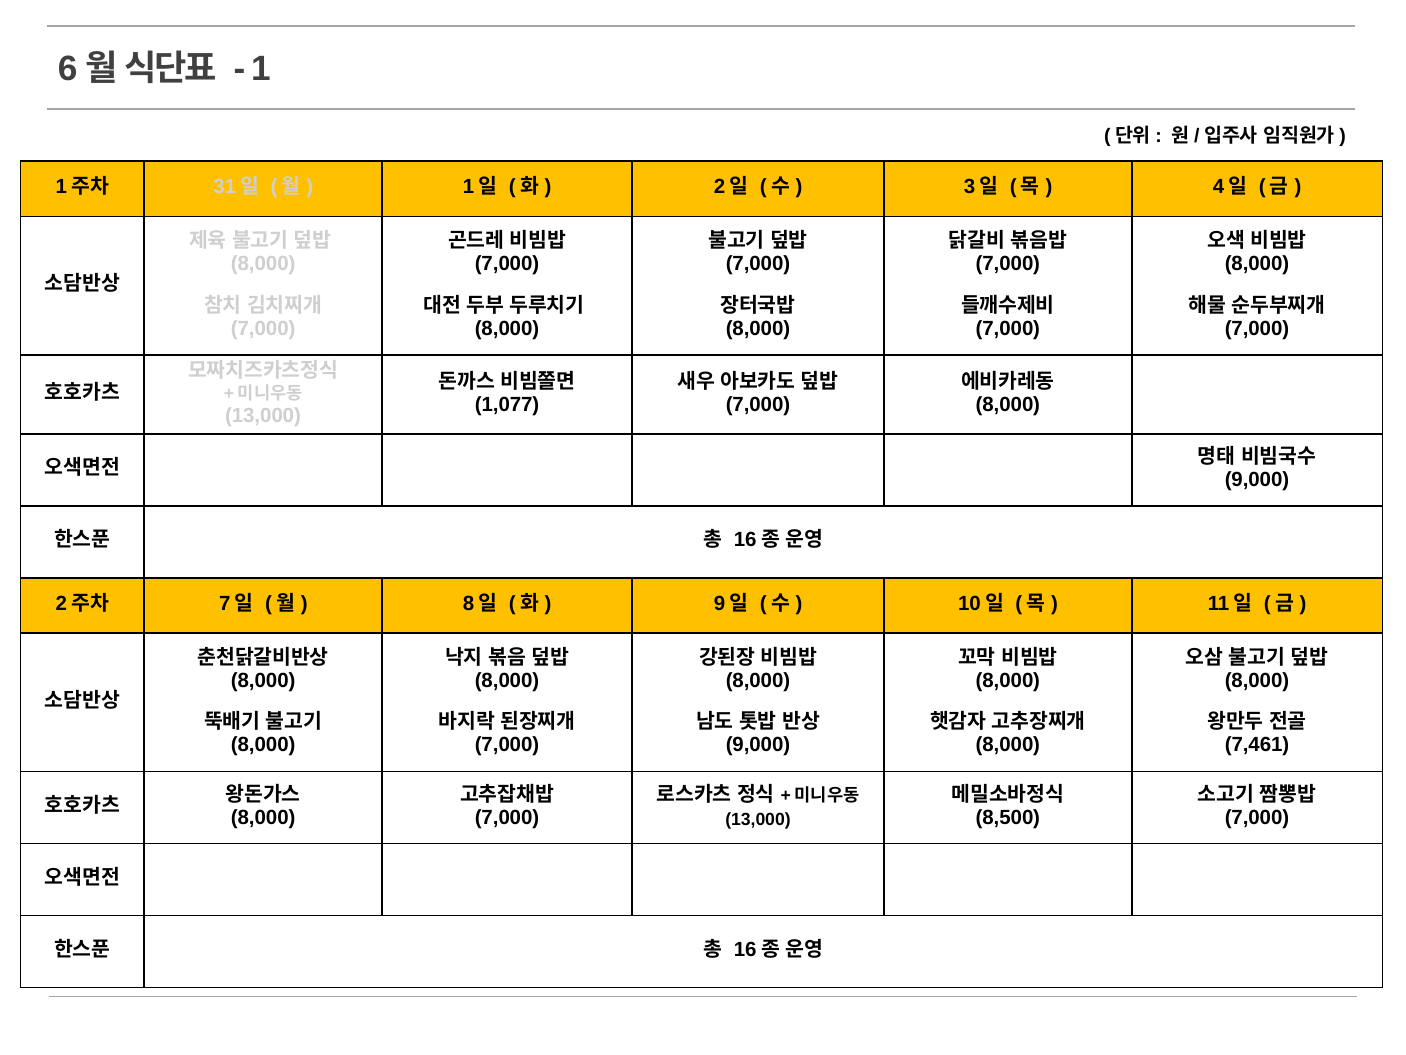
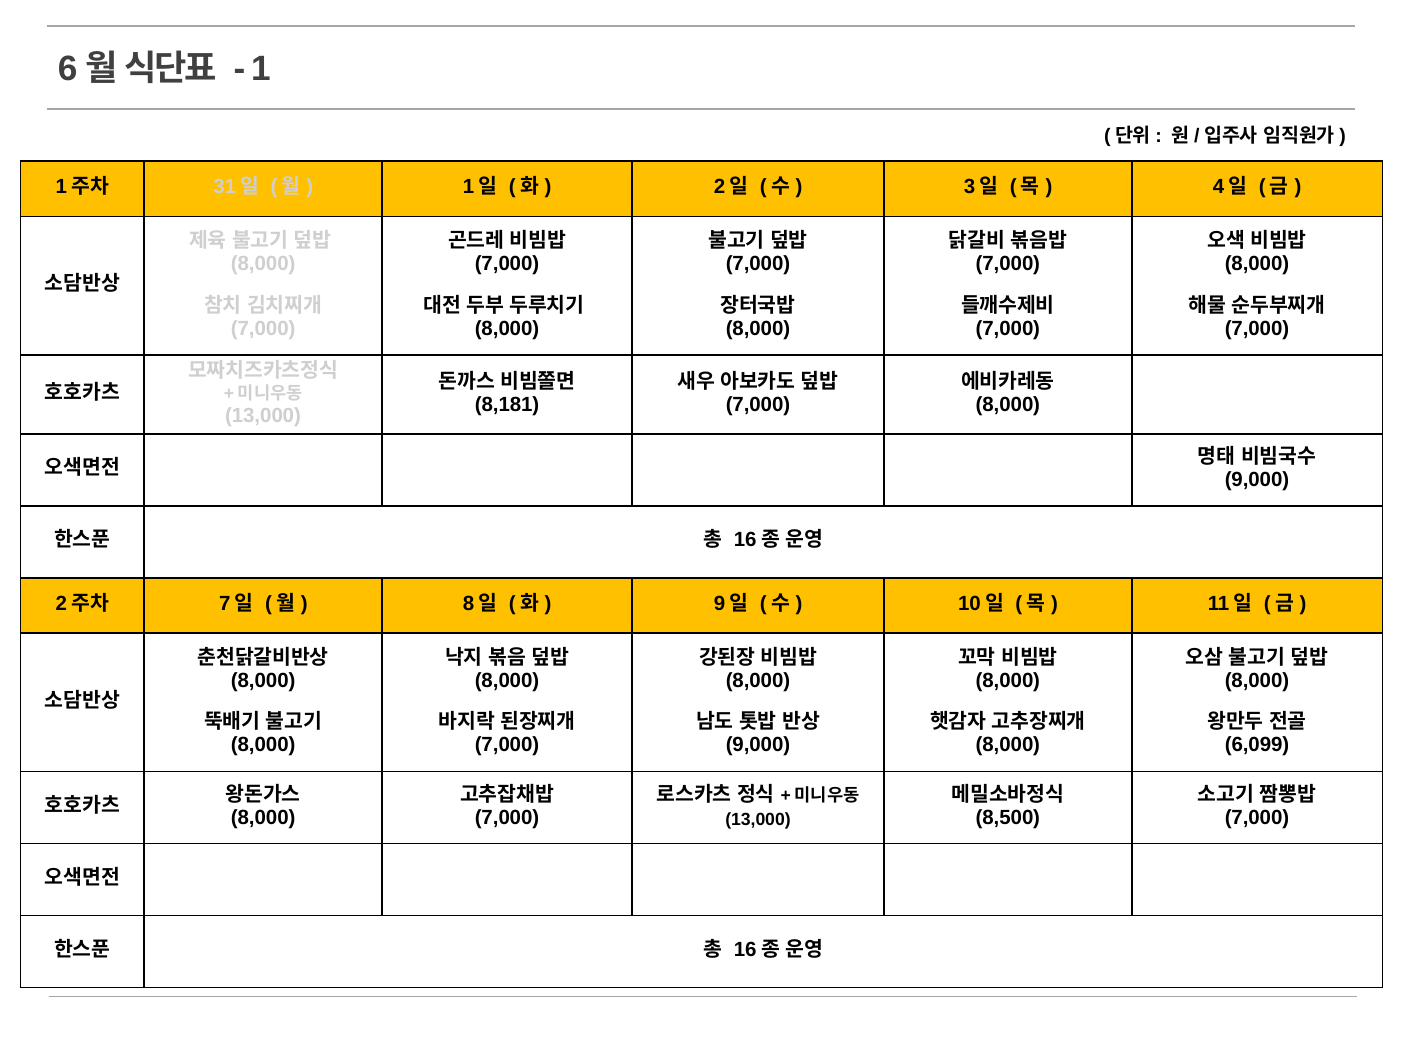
1,077: 1,077 -> 8,181 (507, 405)
7,461: 7,461 -> 6,099 (1257, 745)
